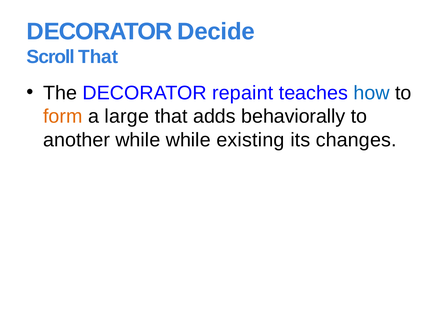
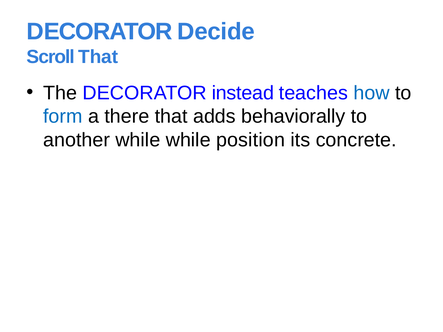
repaint: repaint -> instead (243, 93)
form colour: orange -> blue (63, 117)
large: large -> there (127, 117)
existing: existing -> position (251, 140)
changes: changes -> concrete (356, 140)
